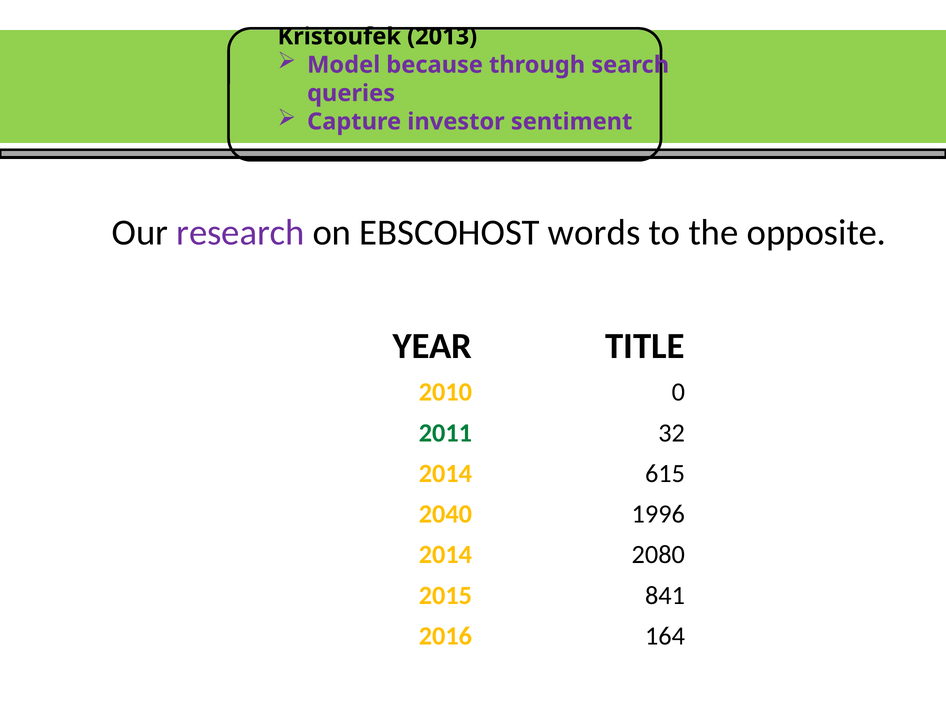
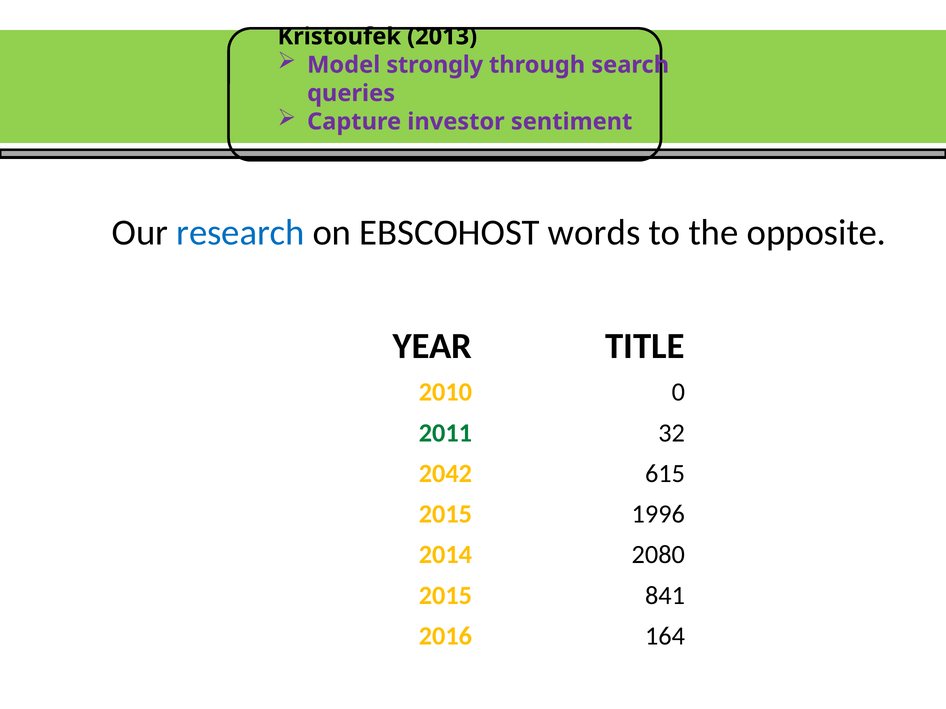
because: because -> strongly (435, 65)
research colour: purple -> blue (240, 233)
2014: 2014 -> 2042 (445, 474)
2040: 2040 -> 2015 (445, 514)
